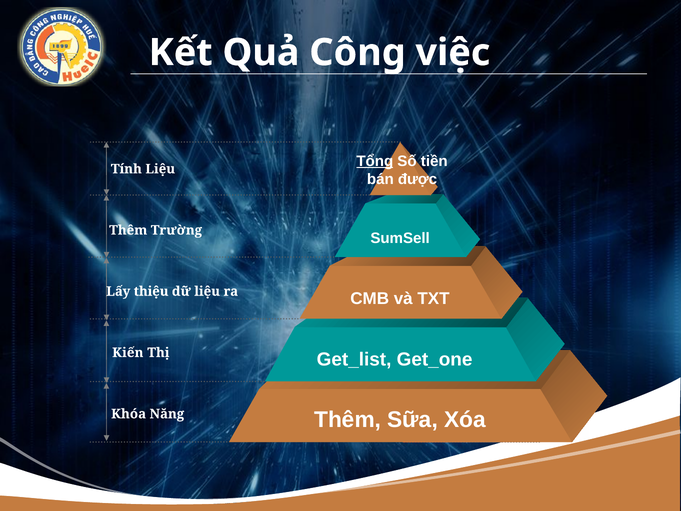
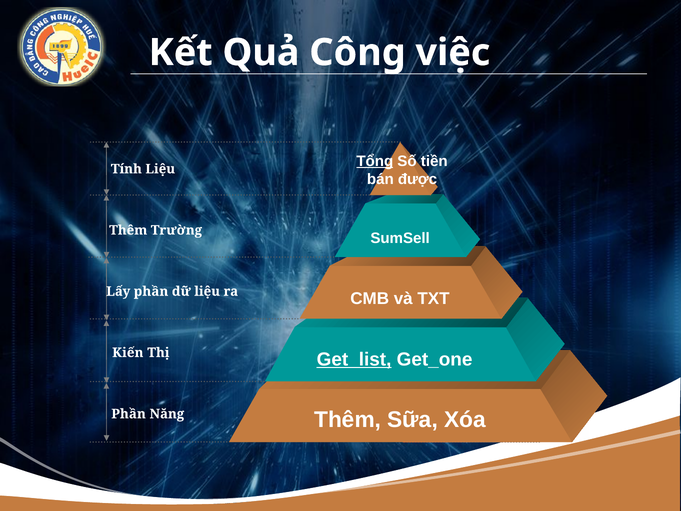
Lấy thiệu: thiệu -> phần (151, 291)
Get_list underline: none -> present (354, 359)
Khóa: Khóa -> Phần (129, 414)
